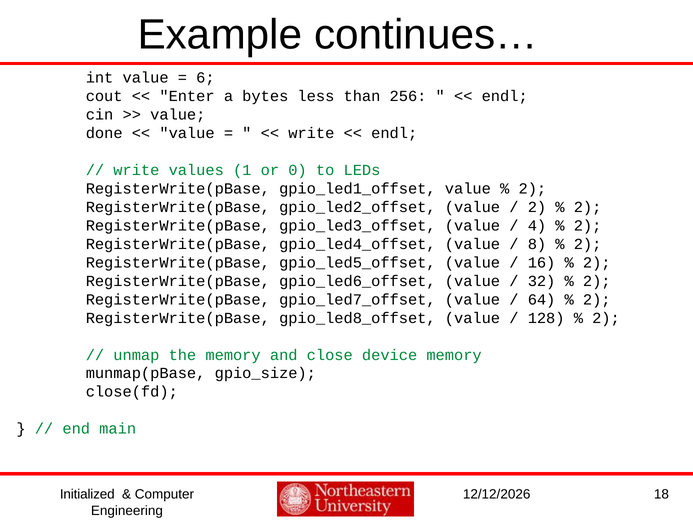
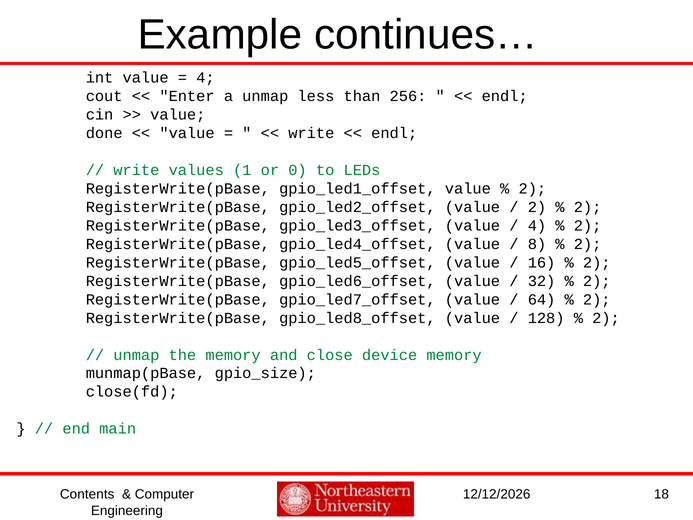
6: 6 -> 4 (205, 78)
a bytes: bytes -> unmap (265, 96)
Initialized: Initialized -> Contents (87, 494)
